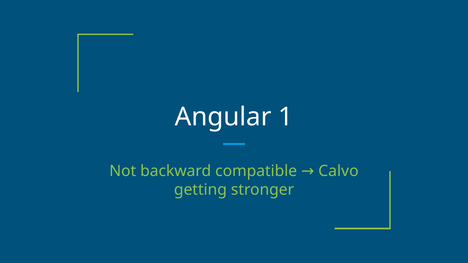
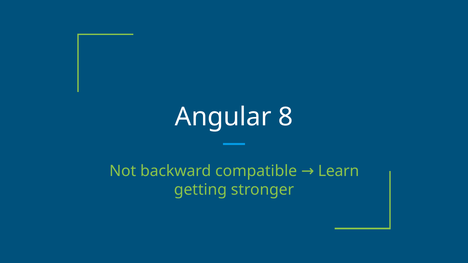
1: 1 -> 8 (286, 117)
Calvo: Calvo -> Learn (339, 171)
